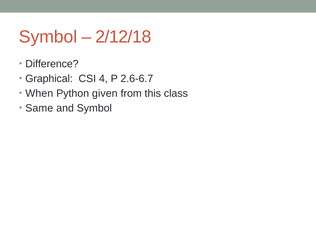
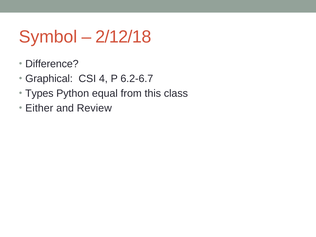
2.6-6.7: 2.6-6.7 -> 6.2-6.7 (137, 79)
When: When -> Types (39, 93)
given: given -> equal (105, 93)
Same: Same -> Either (39, 108)
and Symbol: Symbol -> Review (94, 108)
